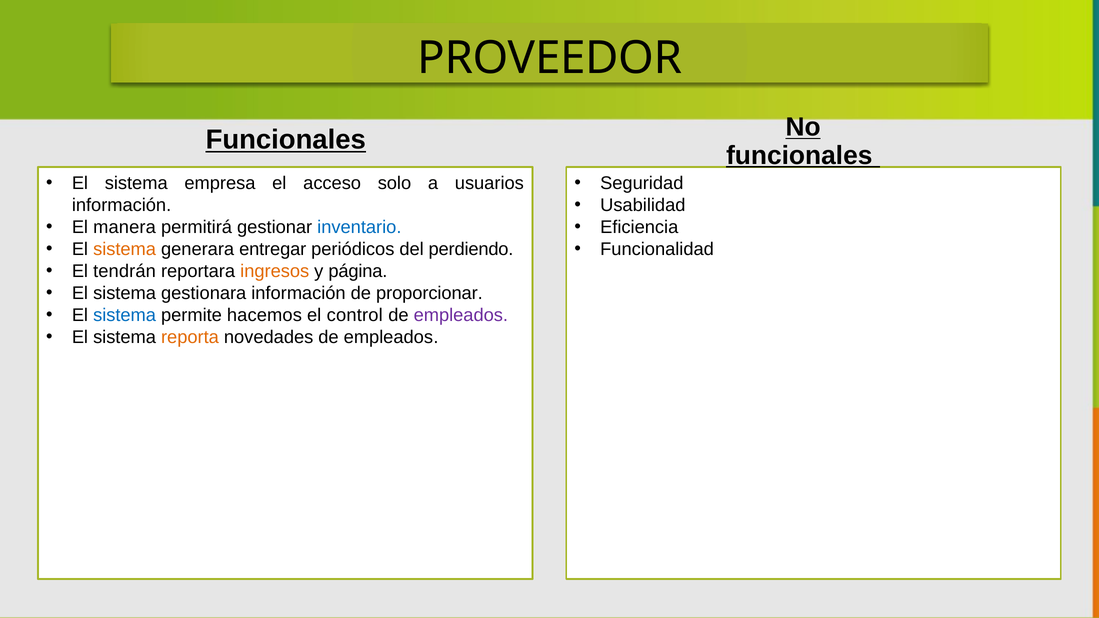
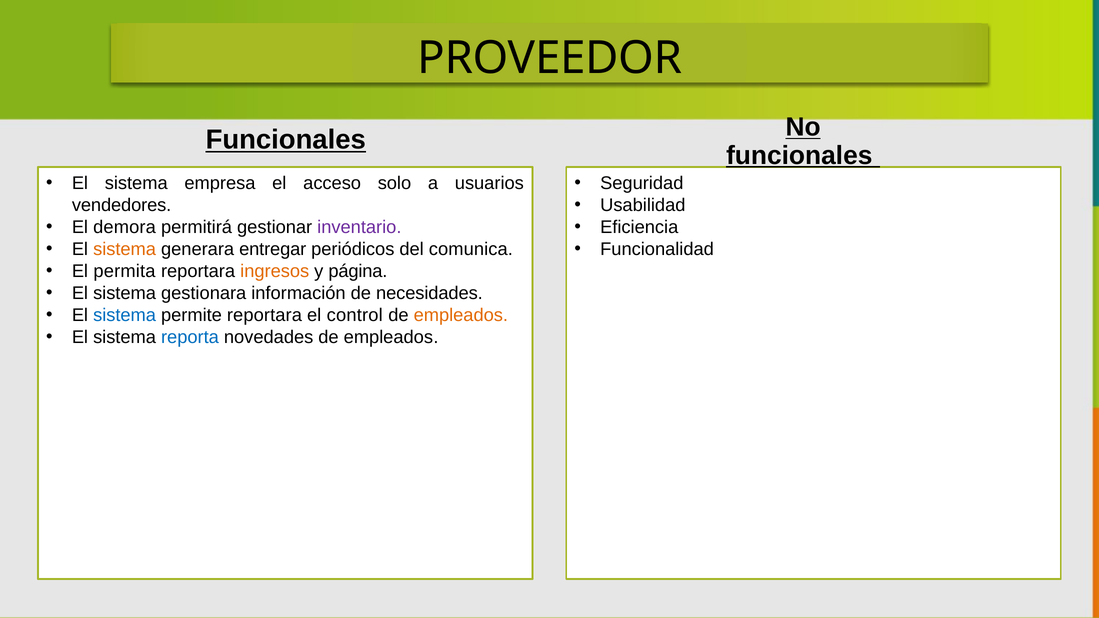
información: información -> vendedores (122, 205)
manera: manera -> demora (124, 227)
inventario colour: blue -> purple (359, 227)
perdiendo: perdiendo -> comunica (471, 249)
tendrán: tendrán -> permita (124, 271)
proporcionar: proporcionar -> necesidades (429, 293)
permite hacemos: hacemos -> reportara (264, 315)
empleados colour: purple -> orange (461, 315)
reporta colour: orange -> blue (190, 337)
